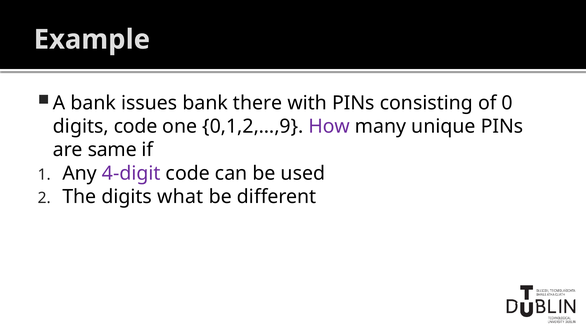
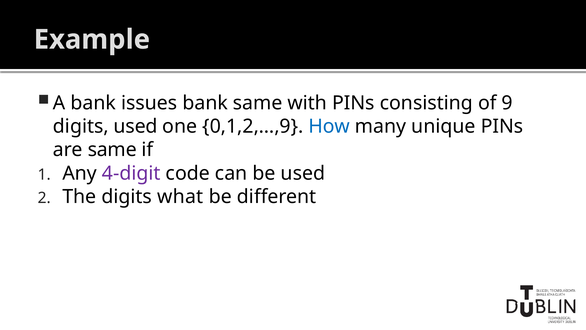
bank there: there -> same (258, 103)
0: 0 -> 9 (507, 103)
digits code: code -> used (136, 126)
How colour: purple -> blue (329, 126)
